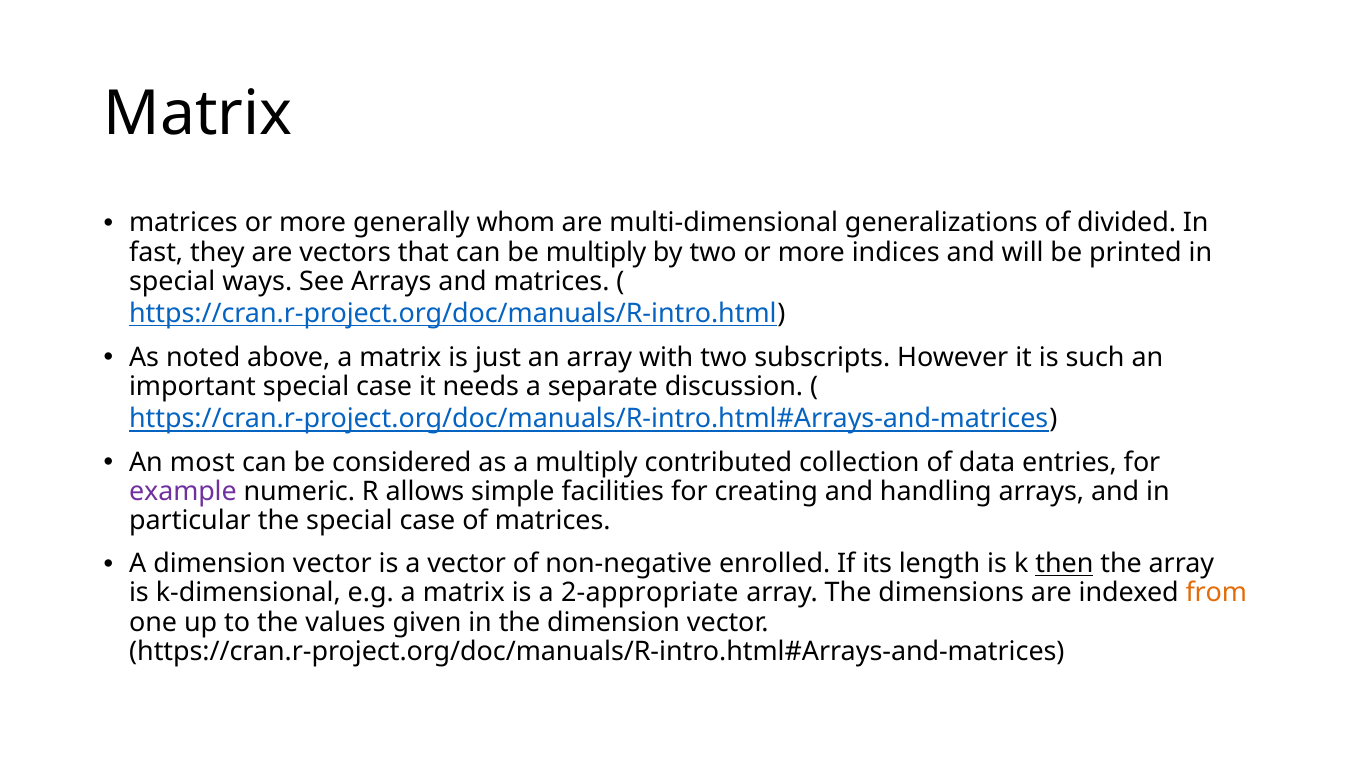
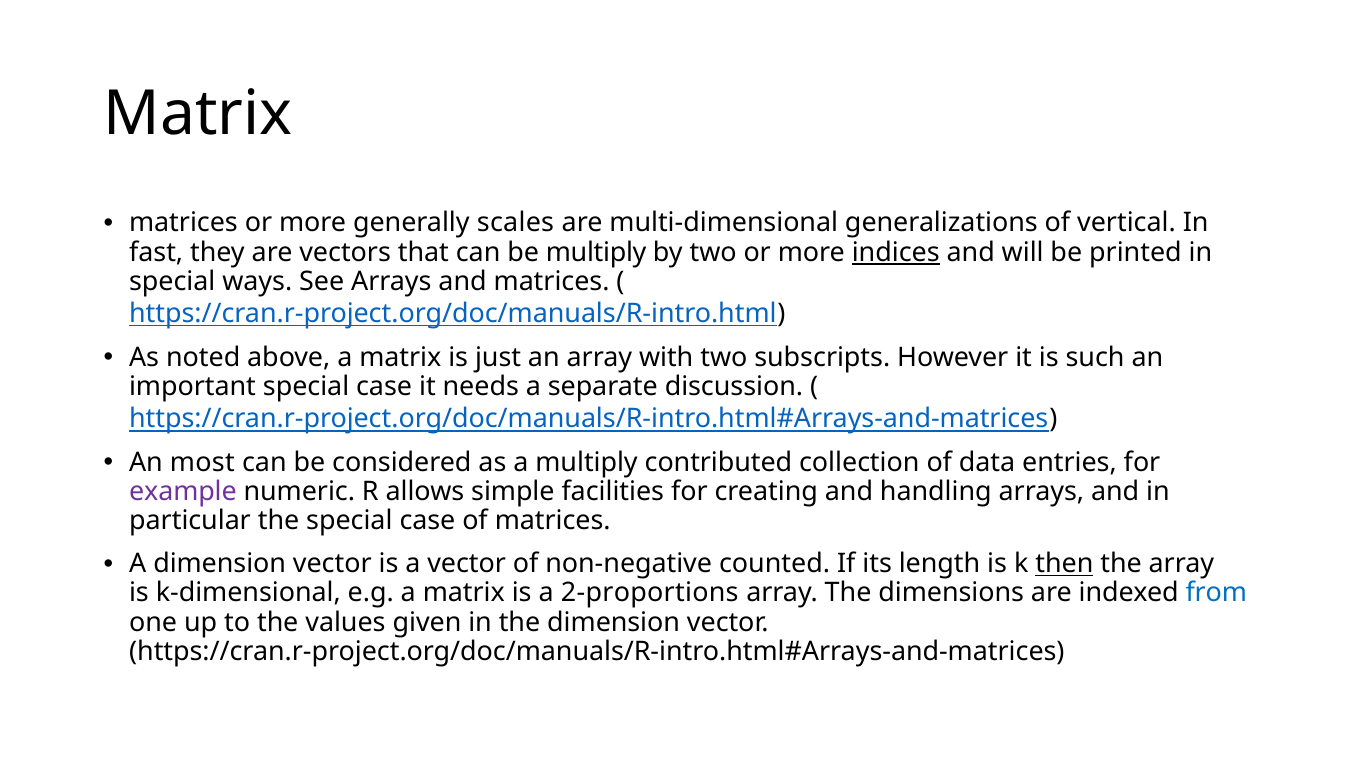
whom: whom -> scales (516, 223)
divided: divided -> vertical (1126, 223)
indices underline: none -> present (896, 252)
enrolled: enrolled -> counted (775, 564)
2-appropriate: 2-appropriate -> 2-proportions (650, 593)
from colour: orange -> blue (1216, 593)
